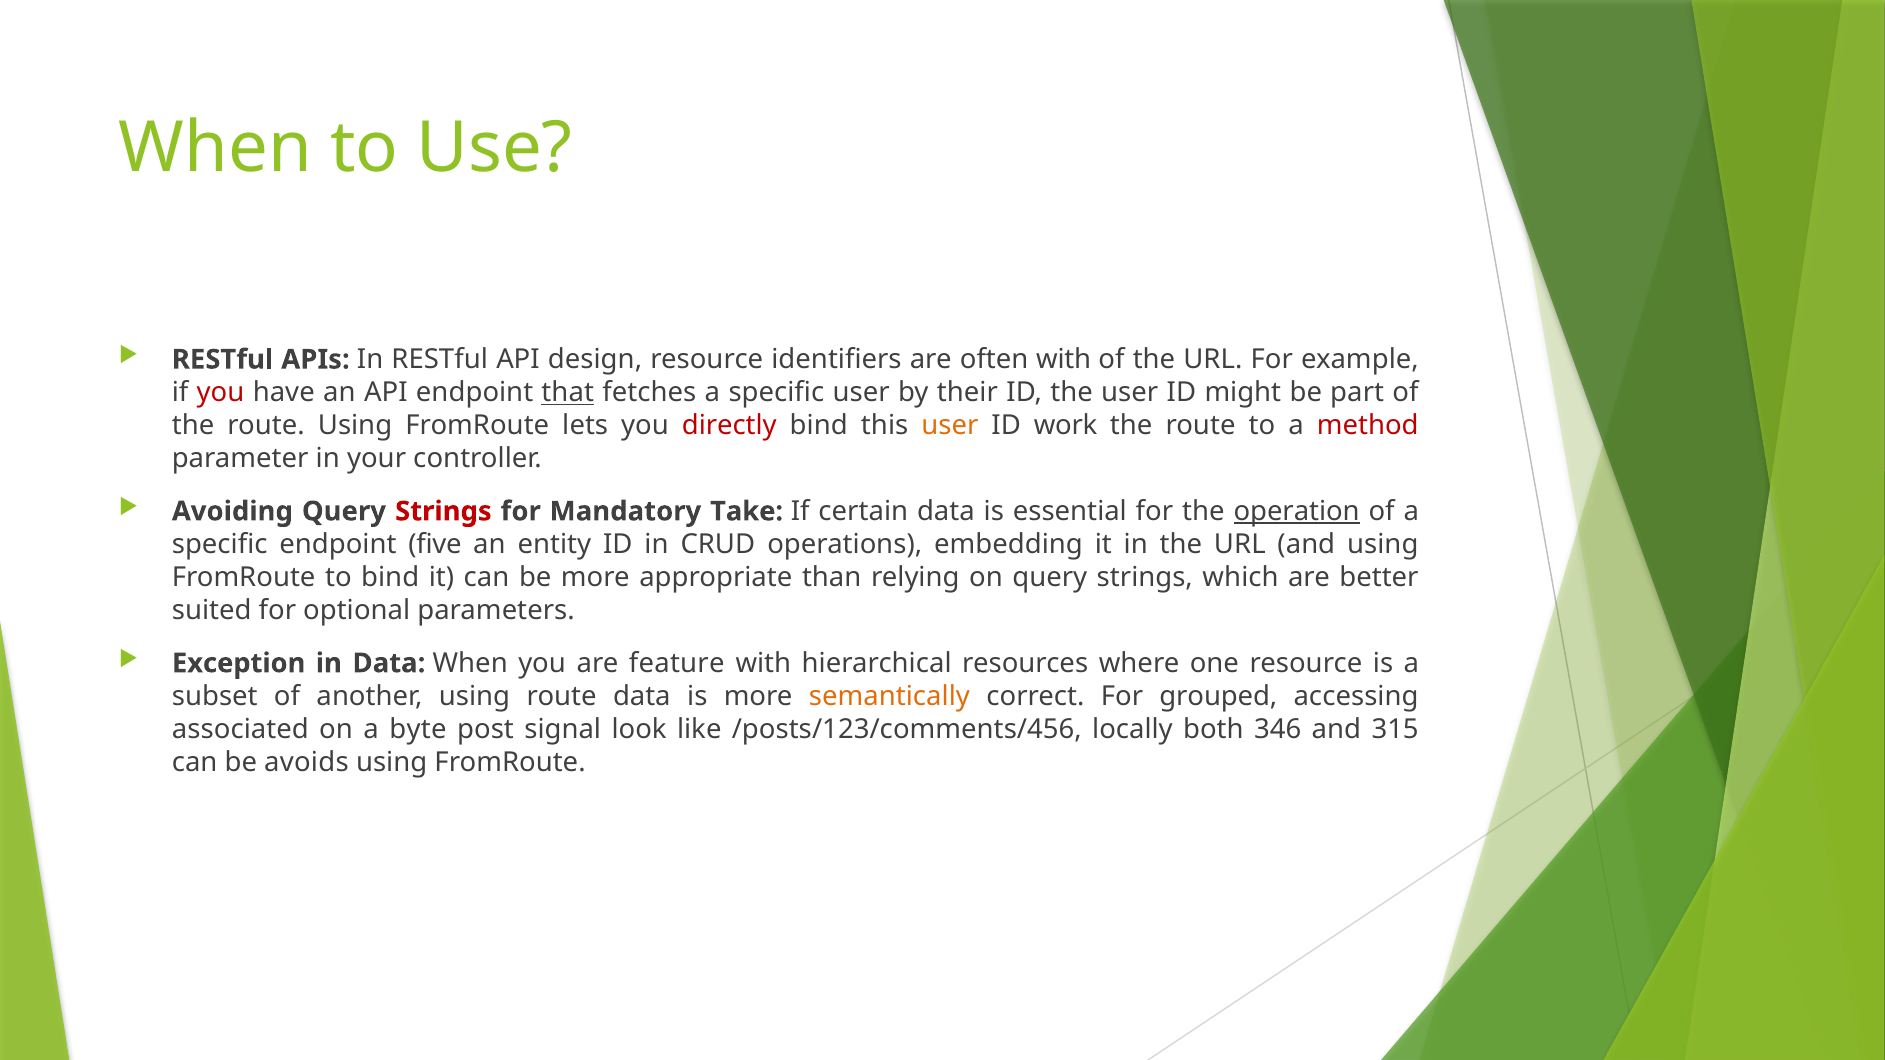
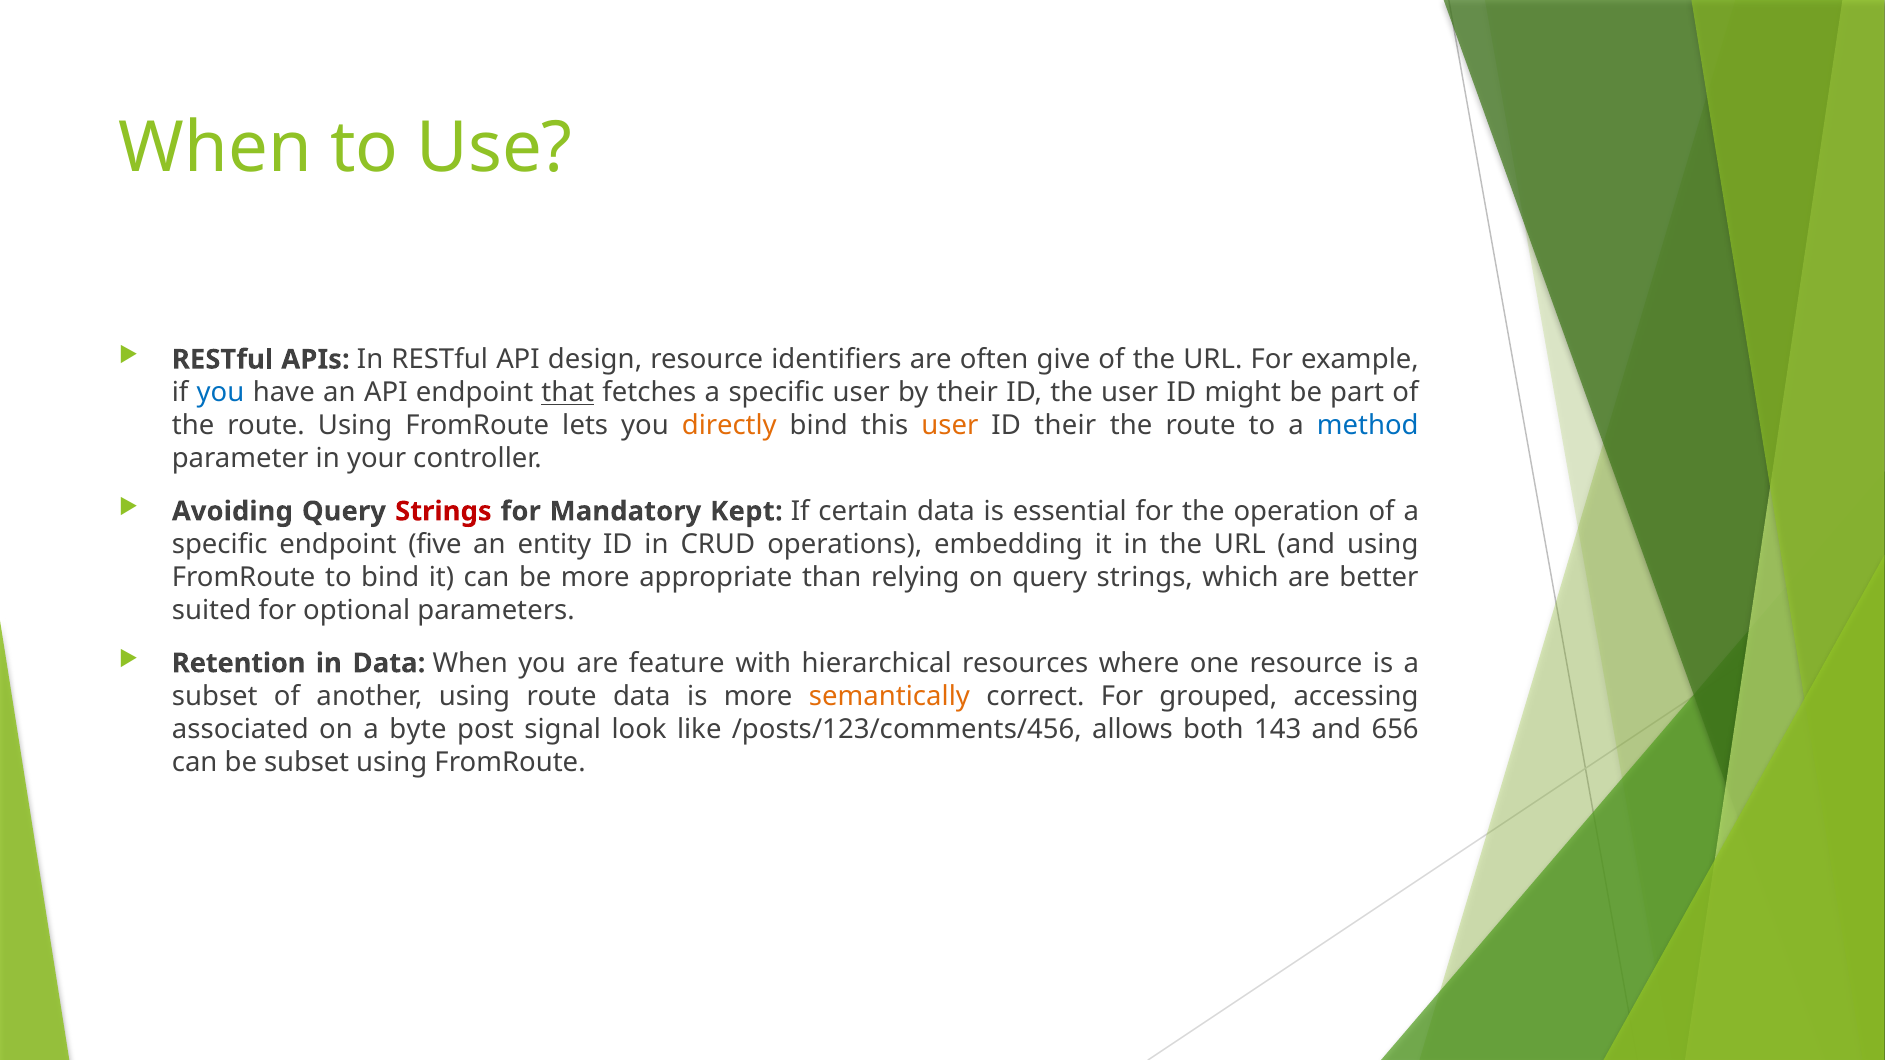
often with: with -> give (1063, 360)
you colour: red -> blue (221, 393)
directly colour: red -> orange (729, 426)
ID work: work -> their (1065, 426)
method colour: red -> blue (1368, 426)
Take: Take -> Kept (746, 512)
operation underline: present -> none (1297, 512)
Exception: Exception -> Retention (239, 663)
locally: locally -> allows (1133, 730)
346: 346 -> 143 (1278, 730)
315: 315 -> 656 (1395, 730)
be avoids: avoids -> subset (307, 763)
